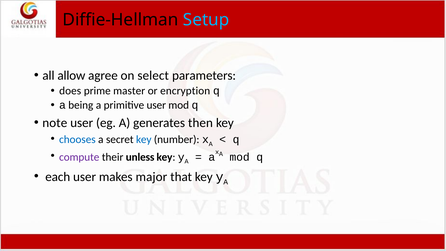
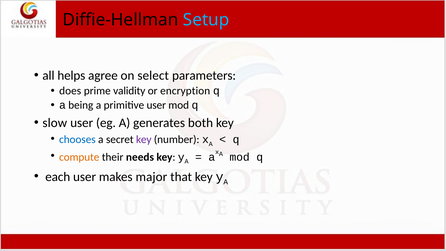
allow: allow -> helps (71, 75)
master: master -> validity (129, 91)
note: note -> slow (55, 123)
then: then -> both (200, 123)
key colour: blue -> purple (144, 140)
compute colour: purple -> orange (79, 157)
unless: unless -> needs (140, 157)
